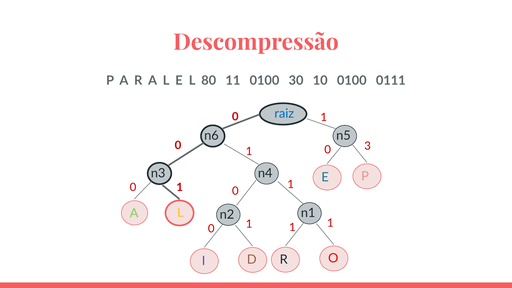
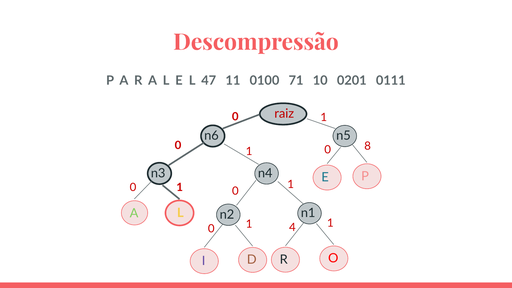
80: 80 -> 47 (209, 81)
30: 30 -> 71 (296, 81)
10 0100: 0100 -> 0201 (352, 81)
raiz colour: blue -> red (284, 114)
3: 3 -> 8 (368, 146)
1: 1 -> 4 (292, 227)
